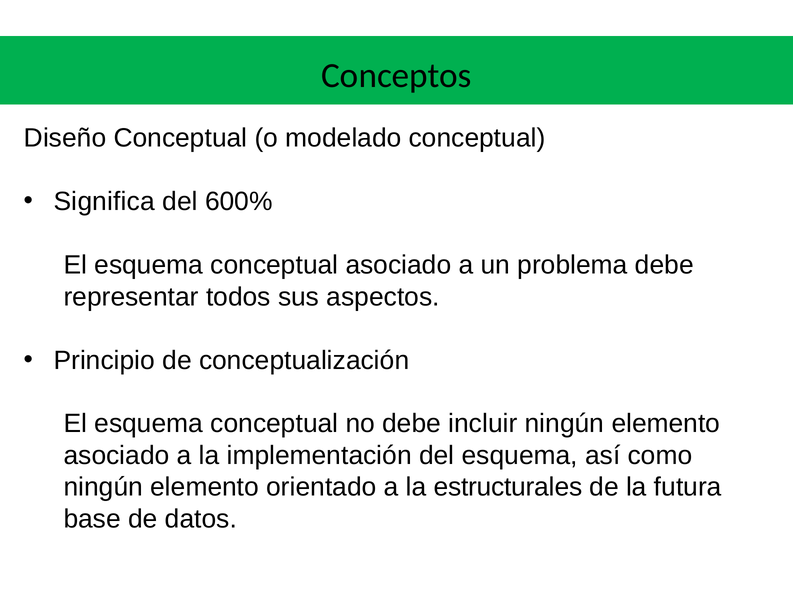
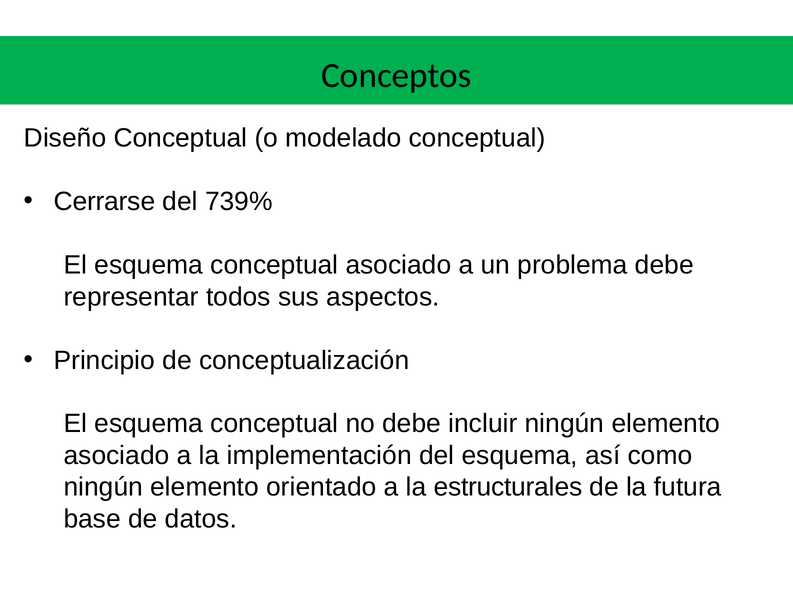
Significa: Significa -> Cerrarse (104, 202)
600%: 600% -> 739% (239, 202)
